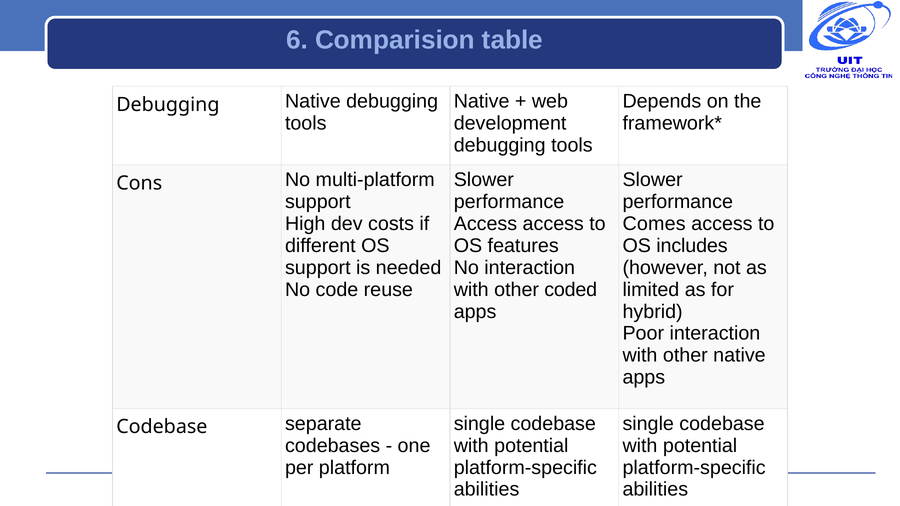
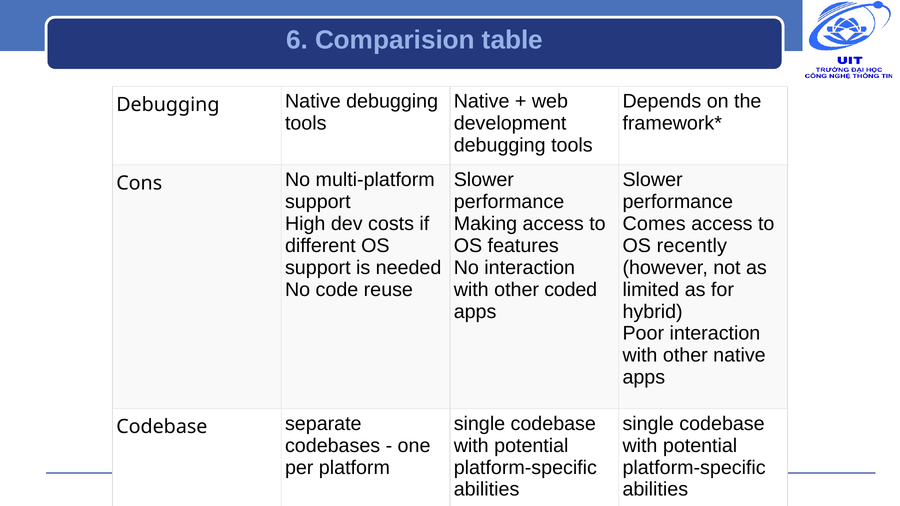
Access: Access -> Making (485, 224)
includes: includes -> recently (692, 246)
